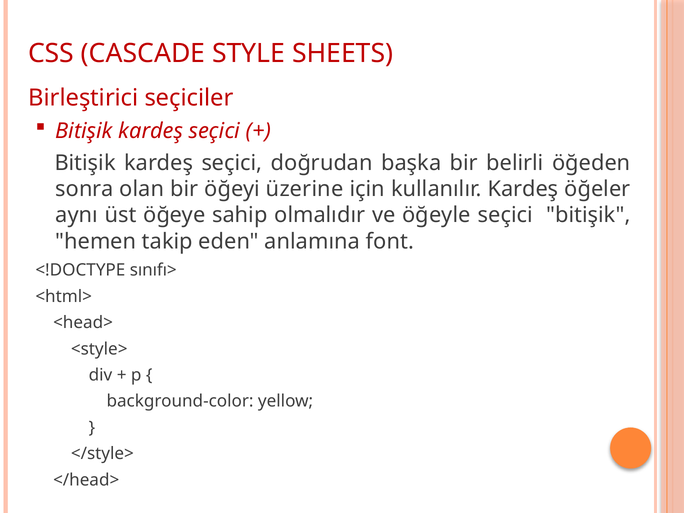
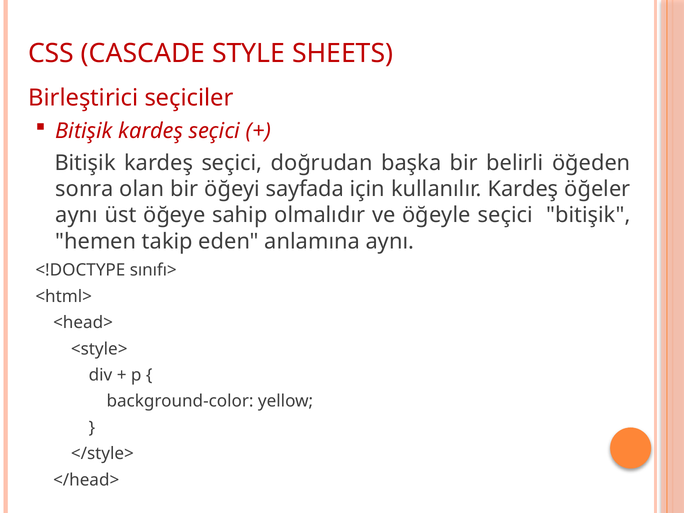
üzerine: üzerine -> sayfada (305, 189)
anlamına font: font -> aynı (390, 241)
